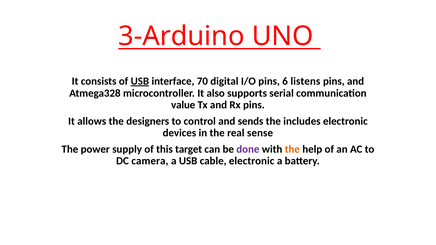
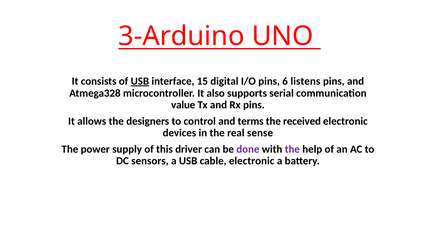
70: 70 -> 15 (202, 81)
sends: sends -> terms (251, 121)
includes: includes -> received (302, 121)
target: target -> driver (189, 149)
the colour: orange -> purple (292, 149)
camera: camera -> sensors (150, 161)
